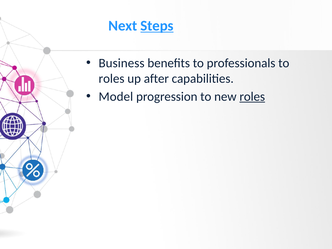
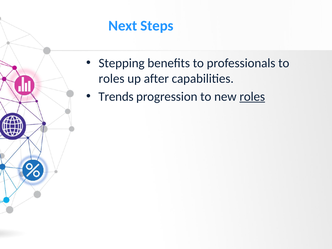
Steps underline: present -> none (157, 26)
Business: Business -> Stepping (122, 63)
Model: Model -> Trends (116, 97)
